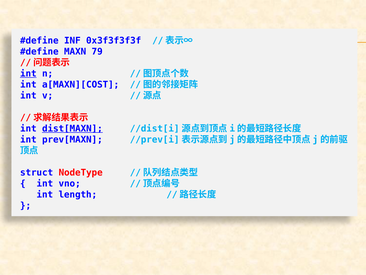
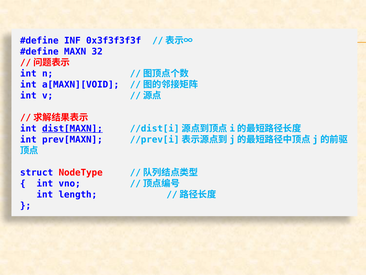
79: 79 -> 32 (97, 51)
int underline: present -> none (28, 73)
a[MAXN][COST: a[MAXN][COST -> a[MAXN][VOID (81, 84)
